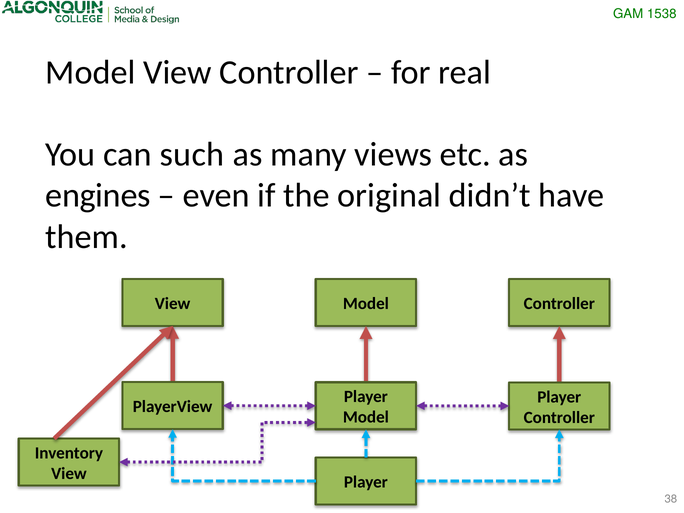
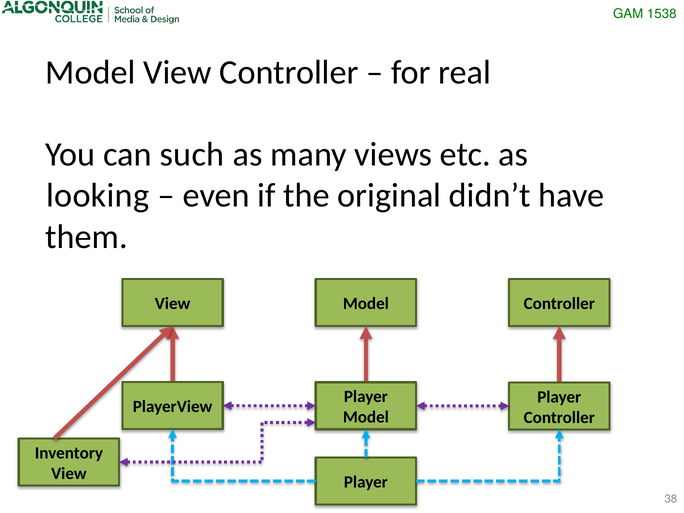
engines: engines -> looking (98, 196)
